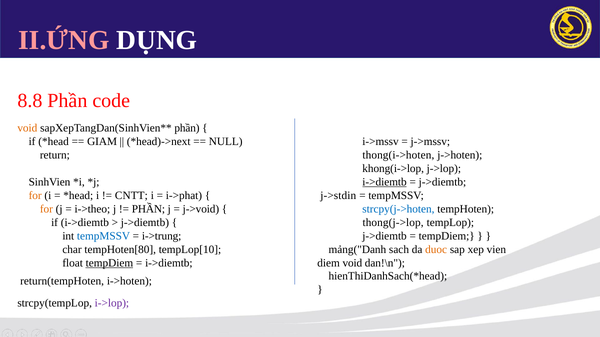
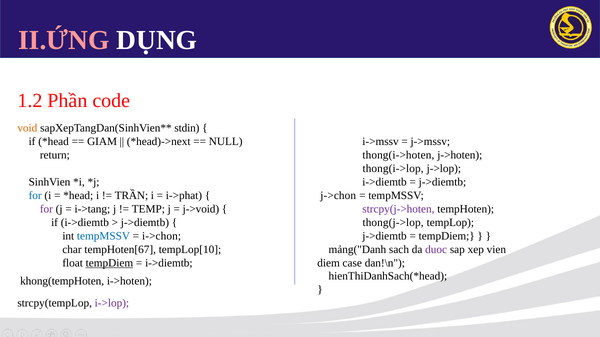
8.8: 8.8 -> 1.2 (30, 101)
phần: phần -> stdin (187, 128)
khong(i->lop: khong(i->lop -> thong(i->lop (393, 169)
i->diemtb underline: present -> none (385, 182)
for colour: orange -> blue (35, 196)
CNTT: CNTT -> TRẦN (131, 196)
j->stdin: j->stdin -> j->chon (338, 196)
for colour: orange -> purple (46, 209)
i->theo: i->theo -> i->tang (92, 209)
PHẦN: PHẦN -> TEMP (148, 209)
strcpy(j->hoten colour: blue -> purple (398, 209)
i->trung: i->trung -> i->chon (162, 236)
tempHoten[80: tempHoten[80 -> tempHoten[67 (120, 250)
duoc colour: orange -> purple (436, 250)
diem void: void -> case (352, 263)
return(tempHoten: return(tempHoten -> khong(tempHoten (62, 281)
